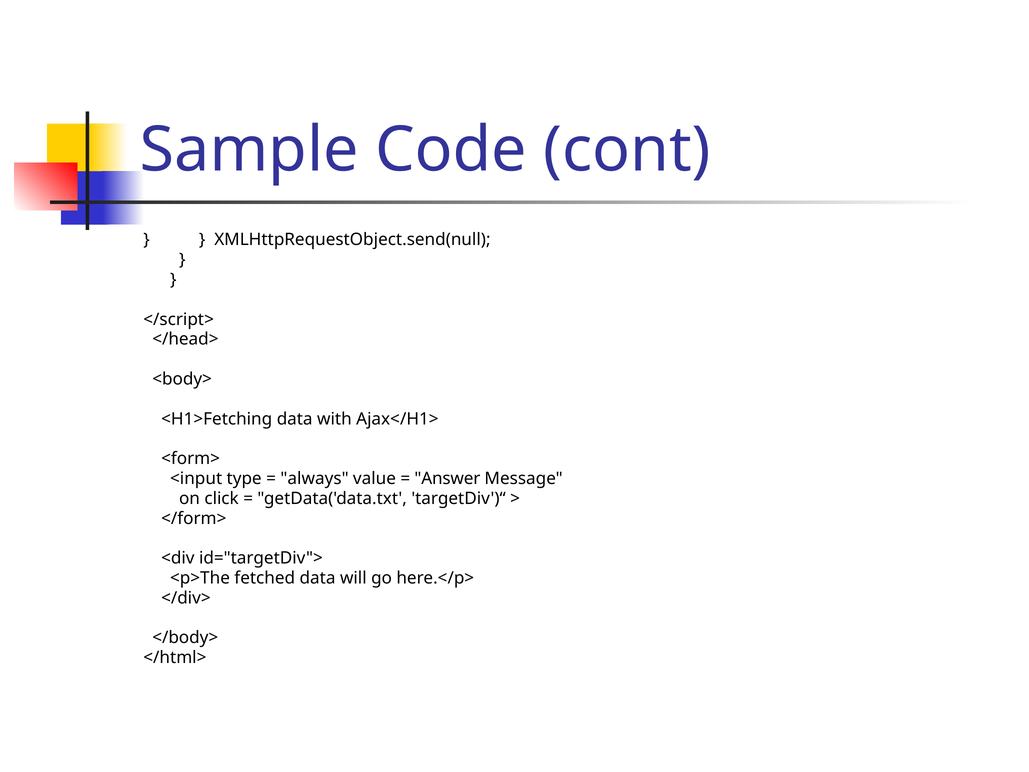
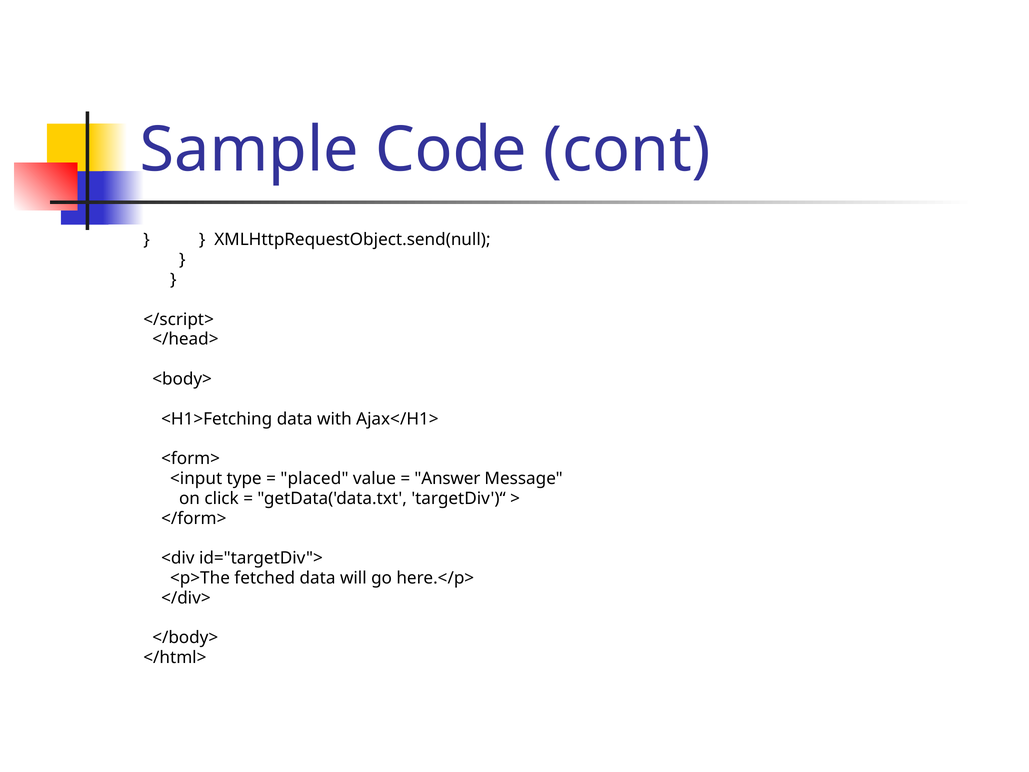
always: always -> placed (314, 478)
